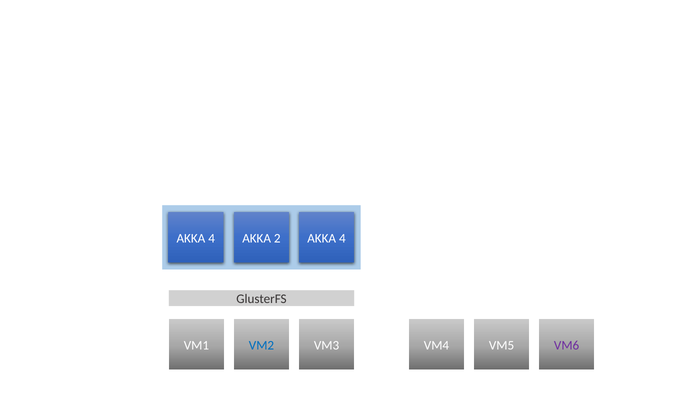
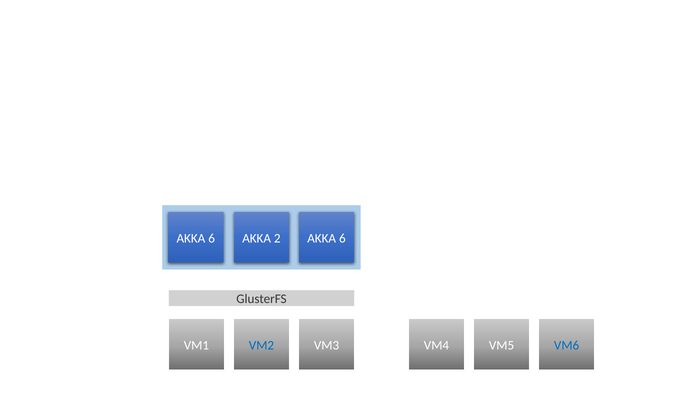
4: 4 -> 6 (212, 238)
4: 4 -> 6 (342, 238)
VM6 colour: purple -> blue (567, 345)
